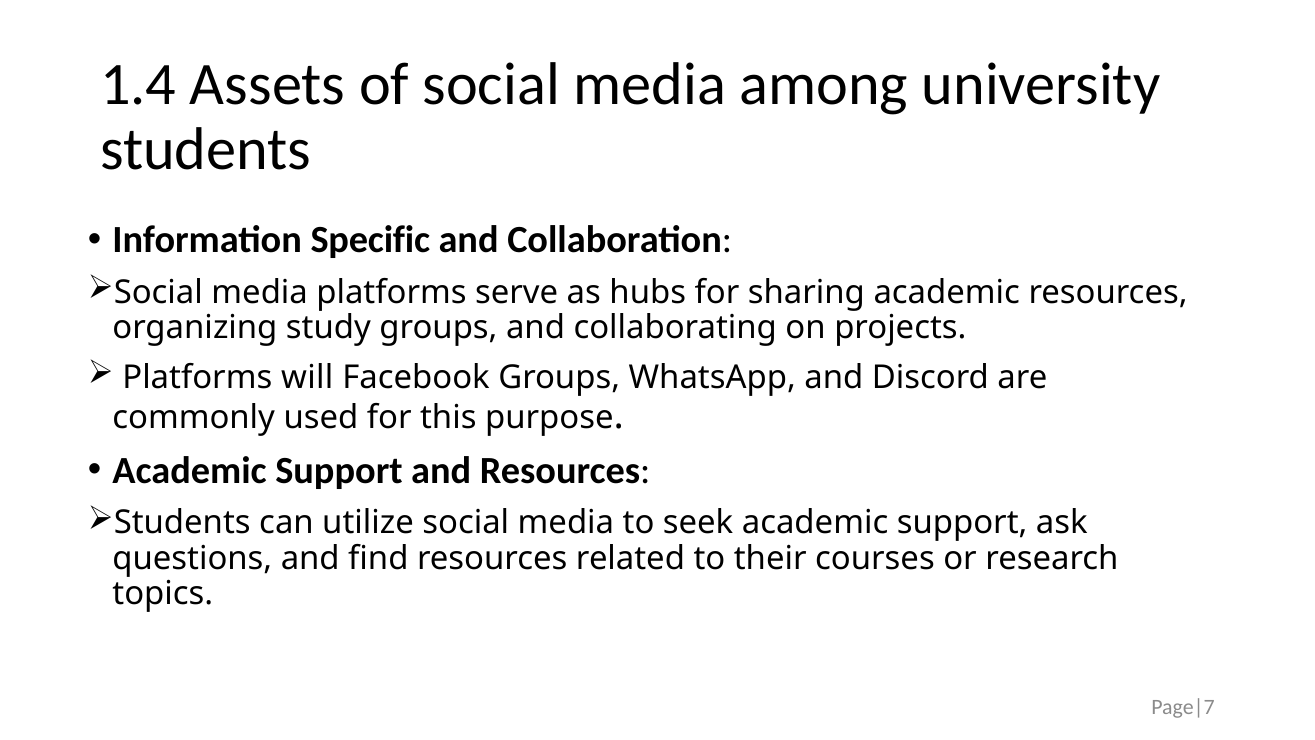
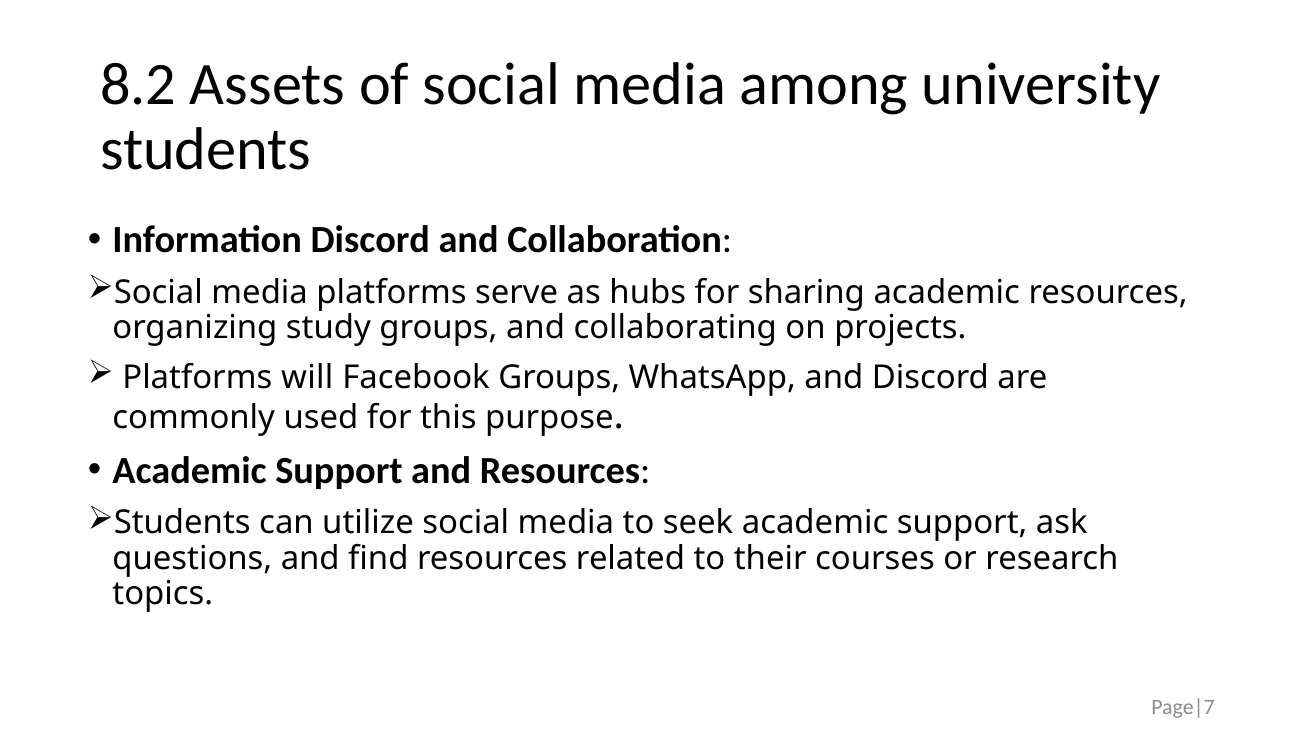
1.4: 1.4 -> 8.2 (138, 85)
Information Specific: Specific -> Discord (370, 240)
